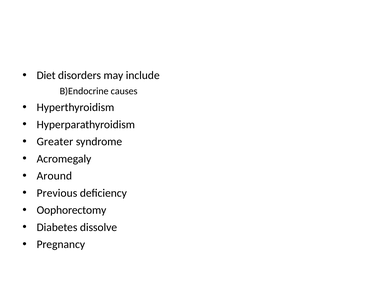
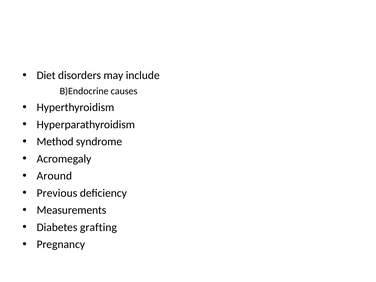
Greater: Greater -> Method (55, 142)
Oophorectomy: Oophorectomy -> Measurements (71, 210)
dissolve: dissolve -> grafting (98, 227)
